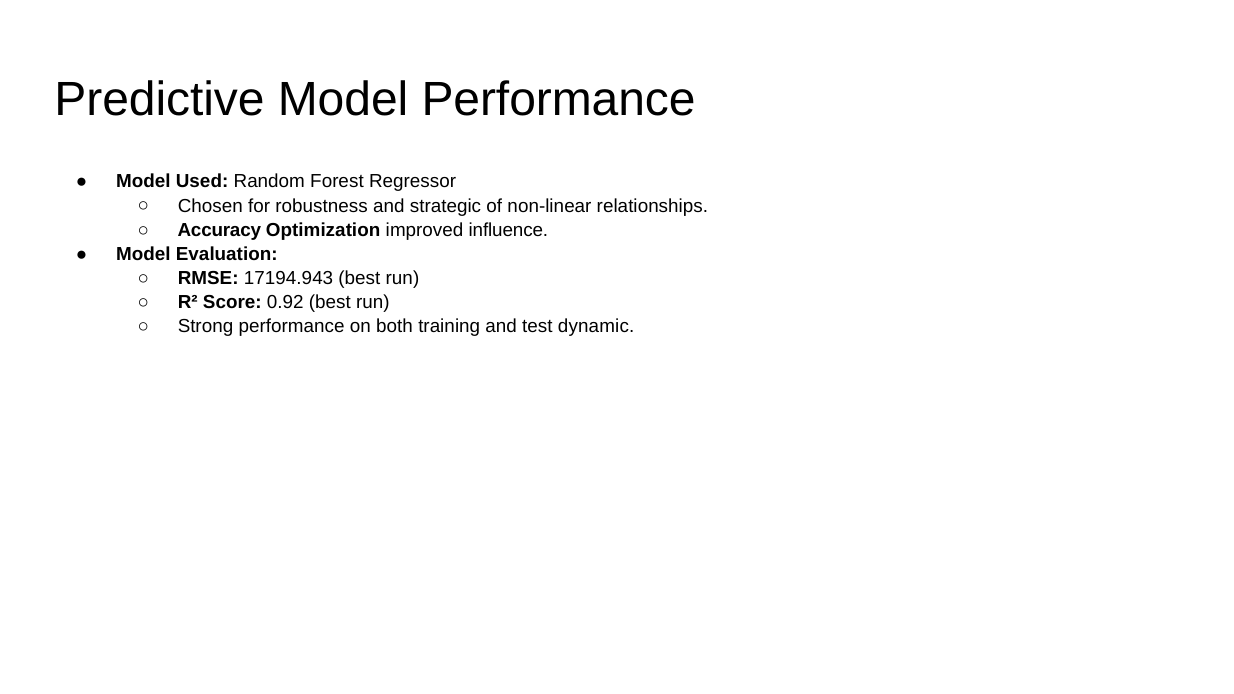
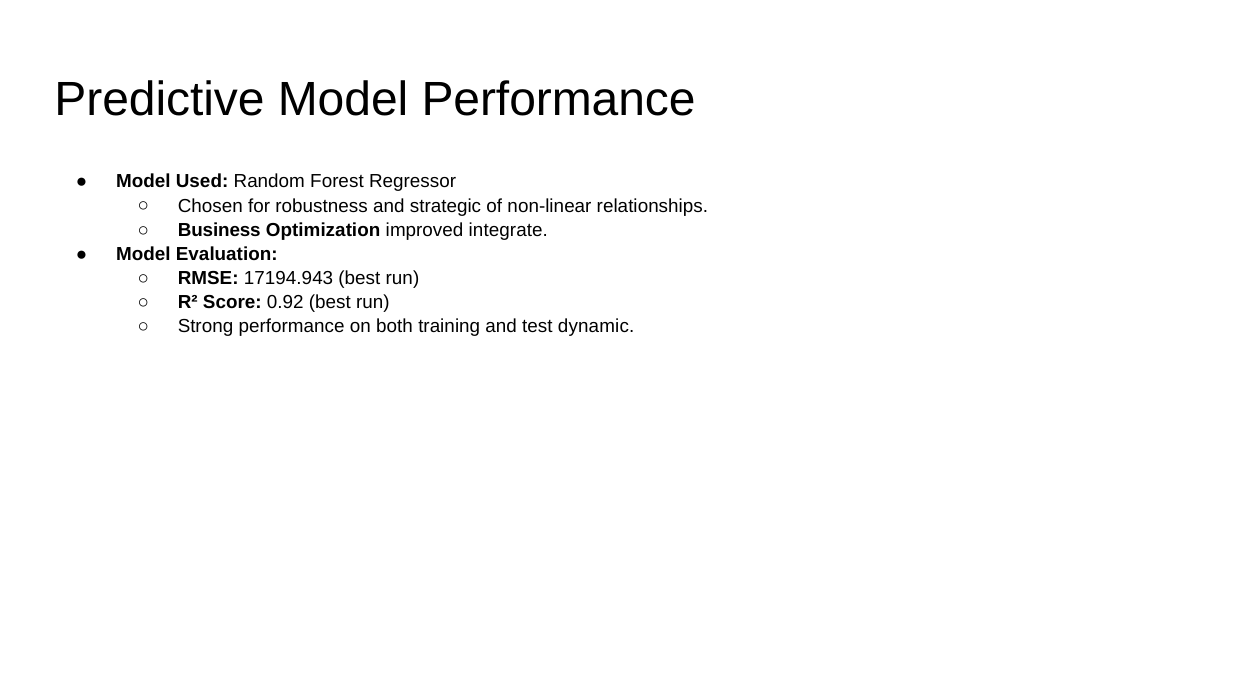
Accuracy: Accuracy -> Business (219, 230)
influence: influence -> integrate (508, 230)
